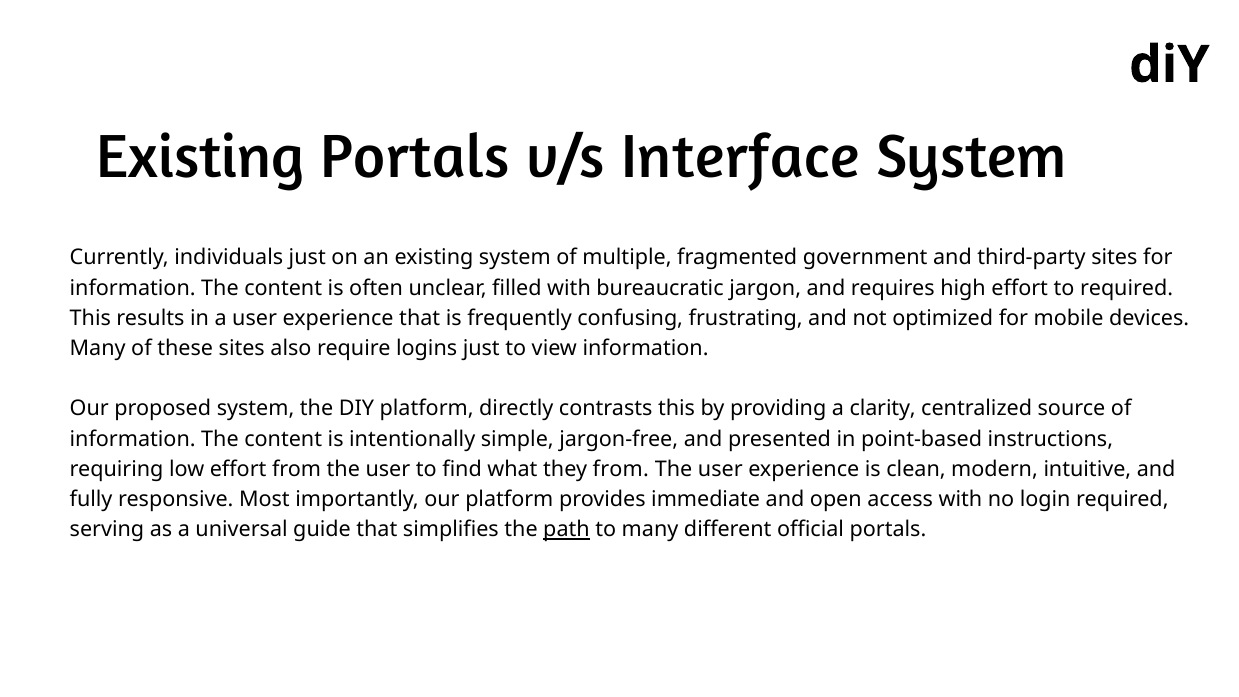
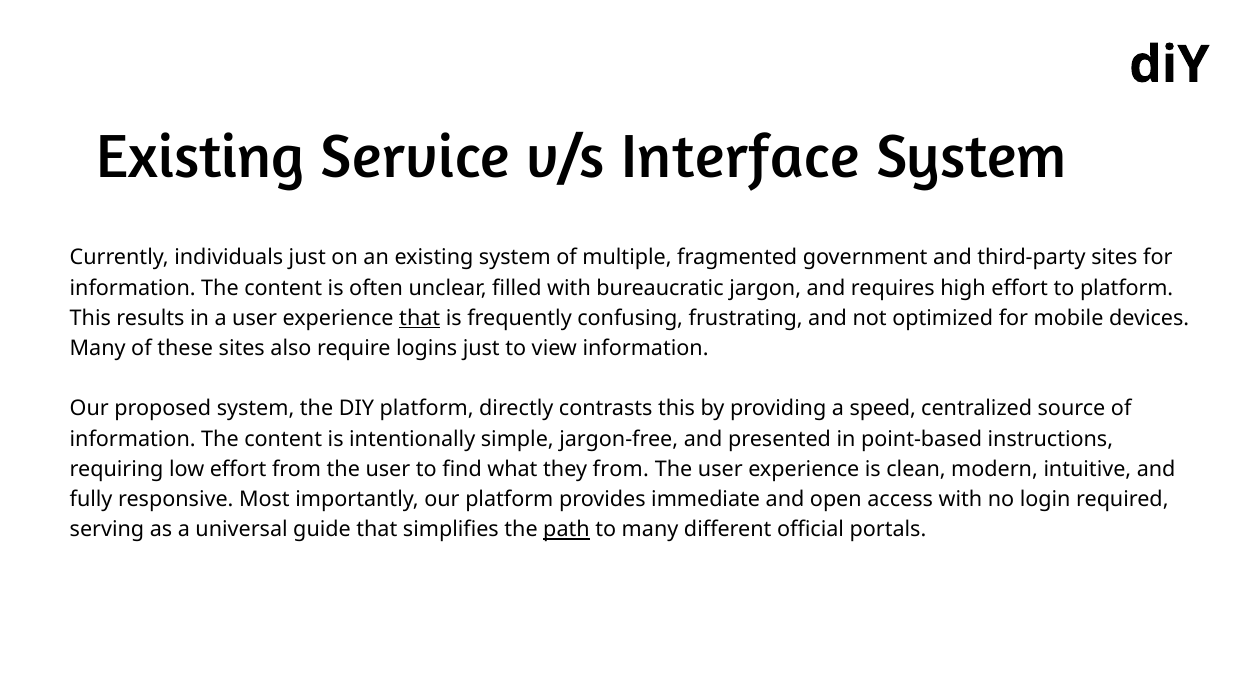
Existing Portals: Portals -> Service (415, 157)
to required: required -> platform (1127, 288)
that underline: none -> present (420, 318)
clarity: clarity -> speed (883, 409)
